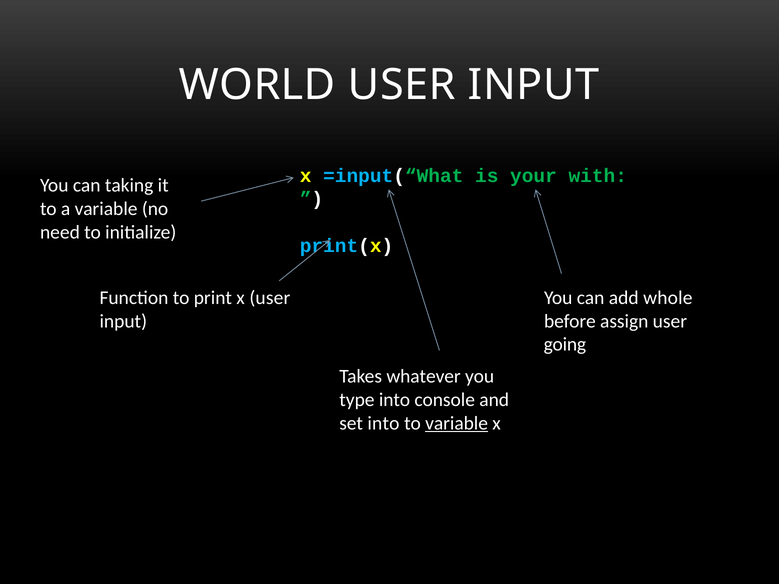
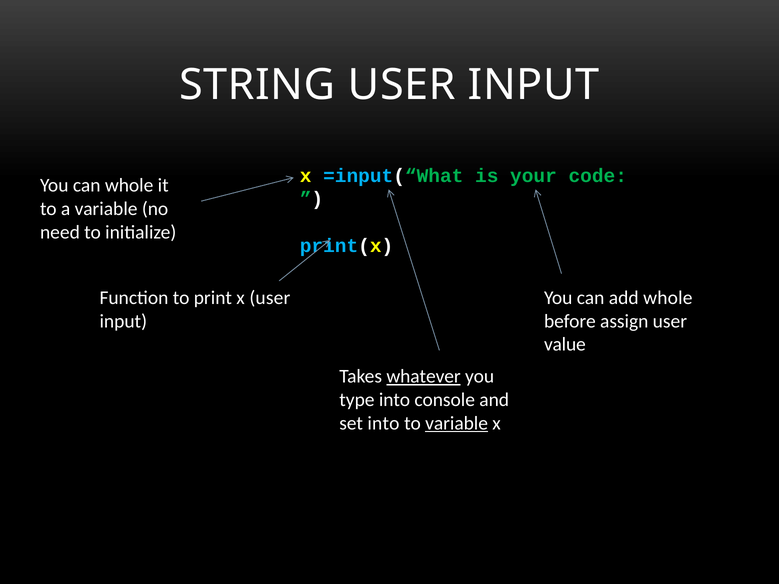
WORLD: WORLD -> STRING (257, 85)
with: with -> code (598, 176)
can taking: taking -> whole (129, 186)
going: going -> value (565, 345)
whatever underline: none -> present (424, 377)
